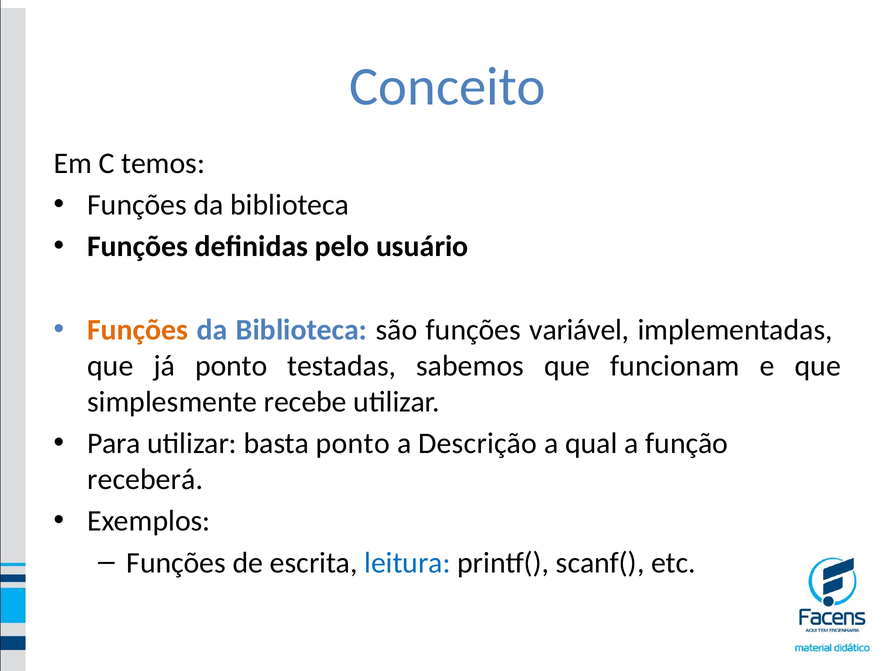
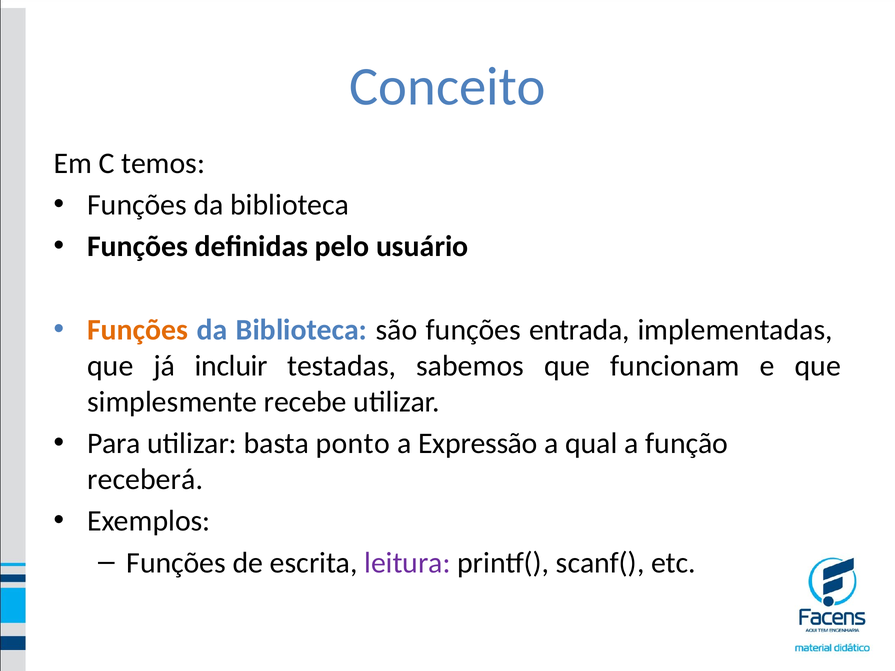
variável: variável -> entrada (579, 330)
já ponto: ponto -> incluir (231, 366)
Descrição: Descrição -> Expressão (478, 444)
leitura colour: blue -> purple (407, 563)
